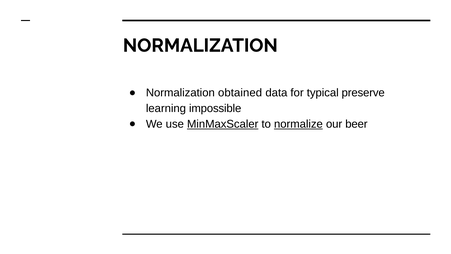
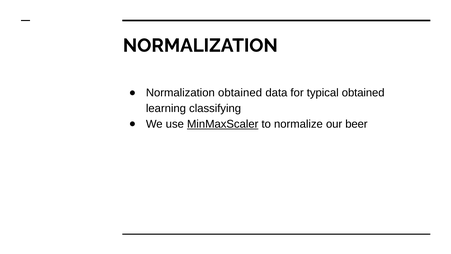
typical preserve: preserve -> obtained (363, 93)
impossible: impossible -> classifying (215, 108)
normalize underline: present -> none (298, 124)
